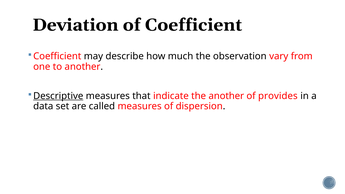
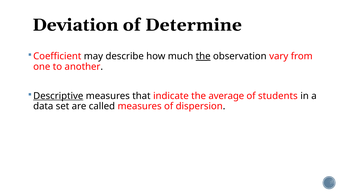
of Coefficient: Coefficient -> Determine (193, 25)
the underline: none -> present (203, 56)
the another: another -> average (226, 96)
provides: provides -> students (278, 96)
